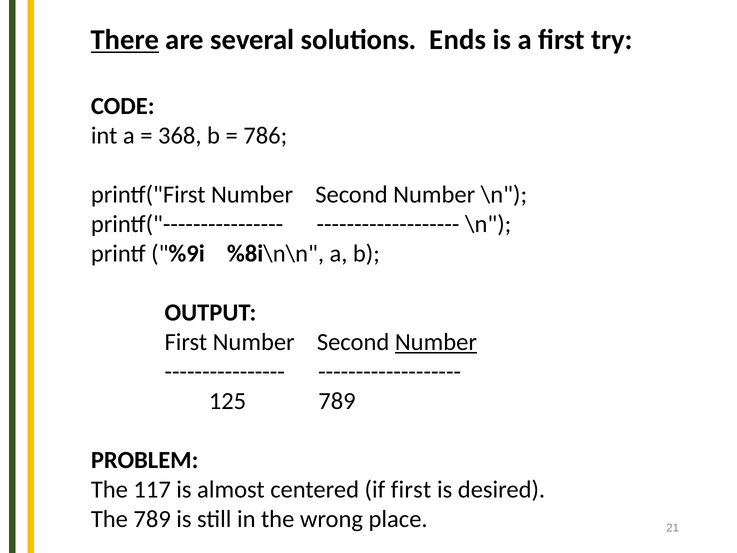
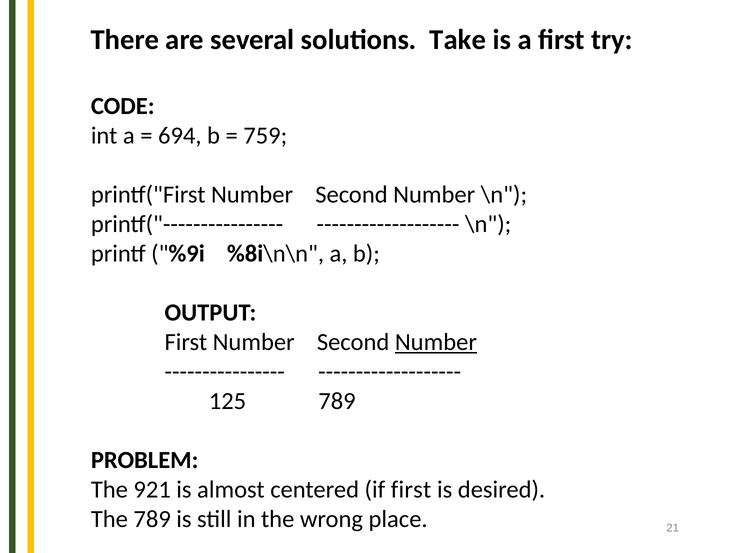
There underline: present -> none (125, 40)
Ends: Ends -> Take (458, 40)
368: 368 -> 694 (180, 136)
786: 786 -> 759 (265, 136)
117: 117 -> 921 (152, 489)
